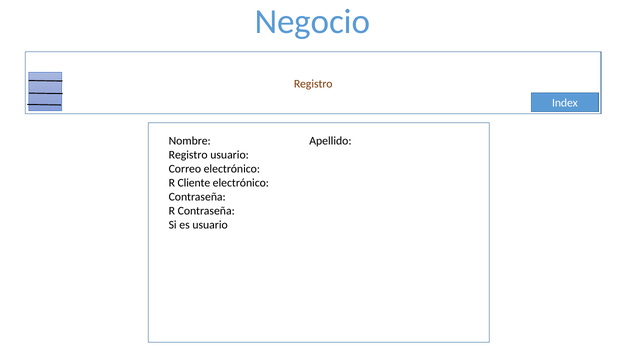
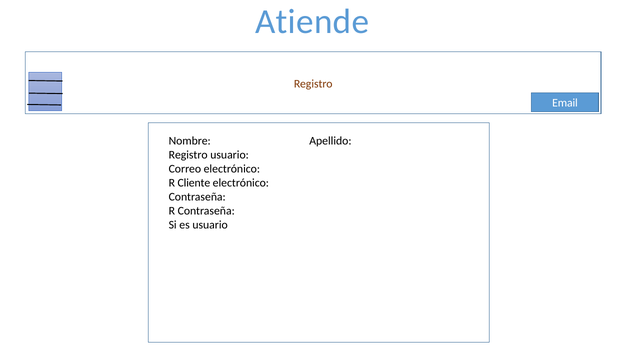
Negocio: Negocio -> Atiende (312, 22)
Index: Index -> Email (565, 103)
